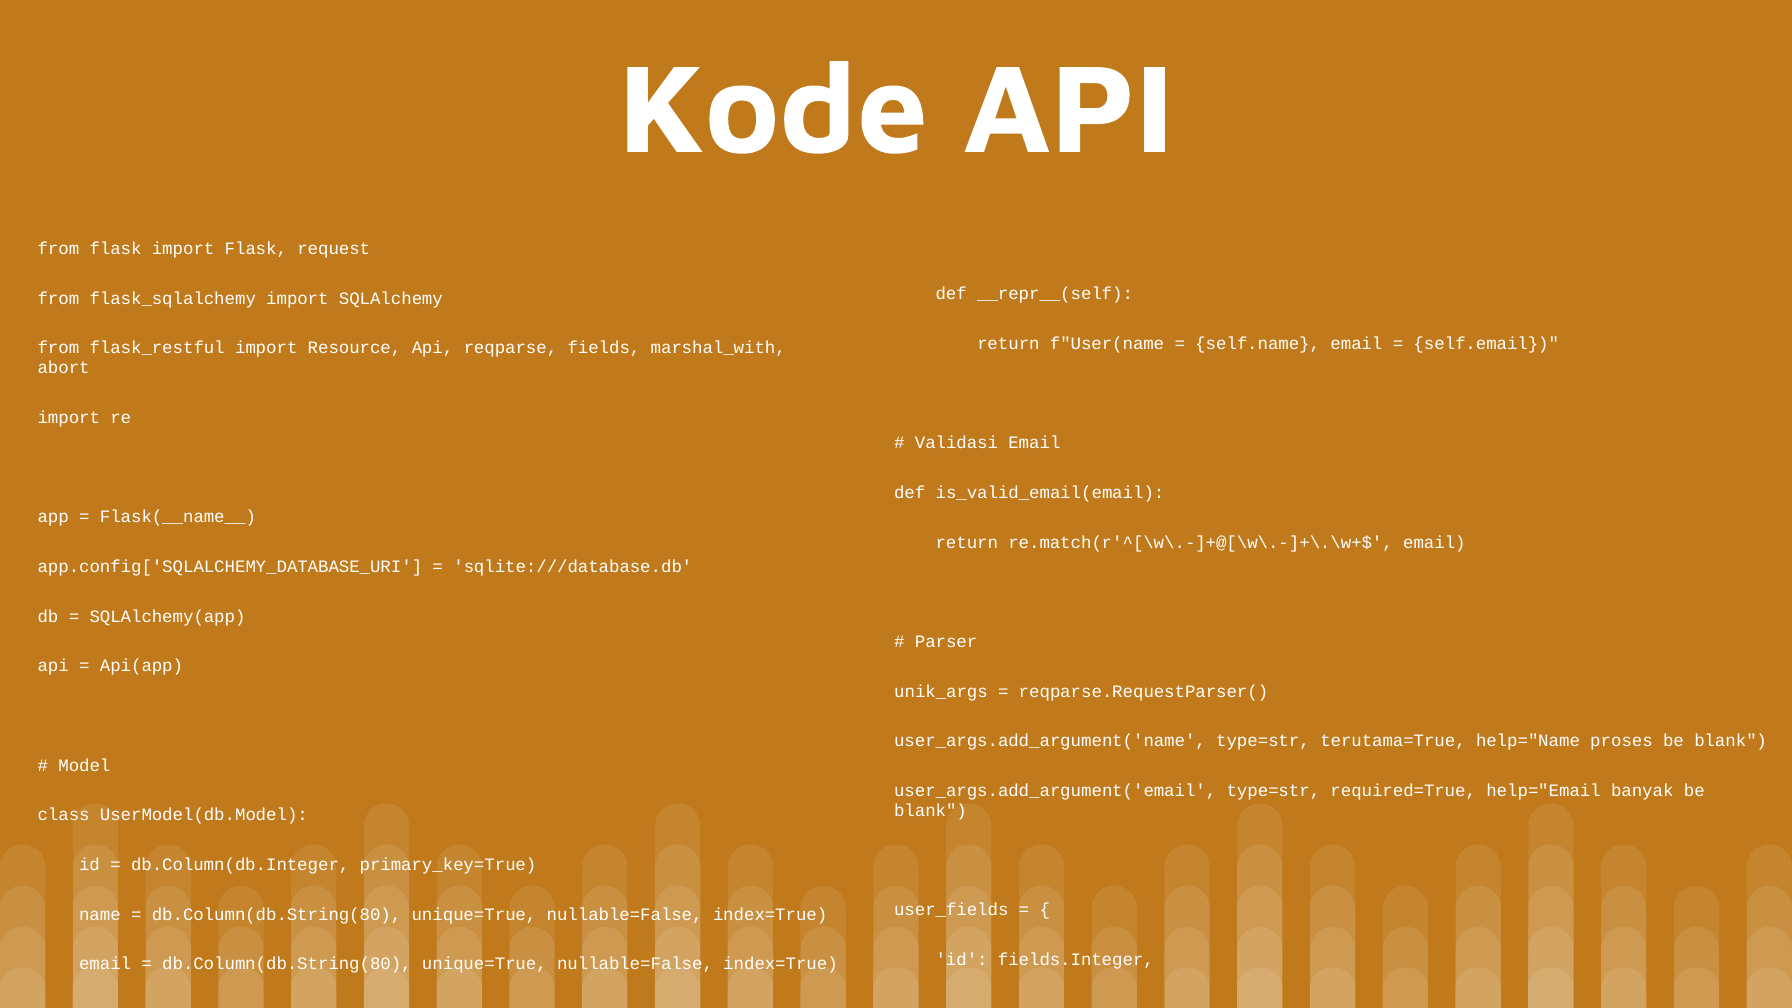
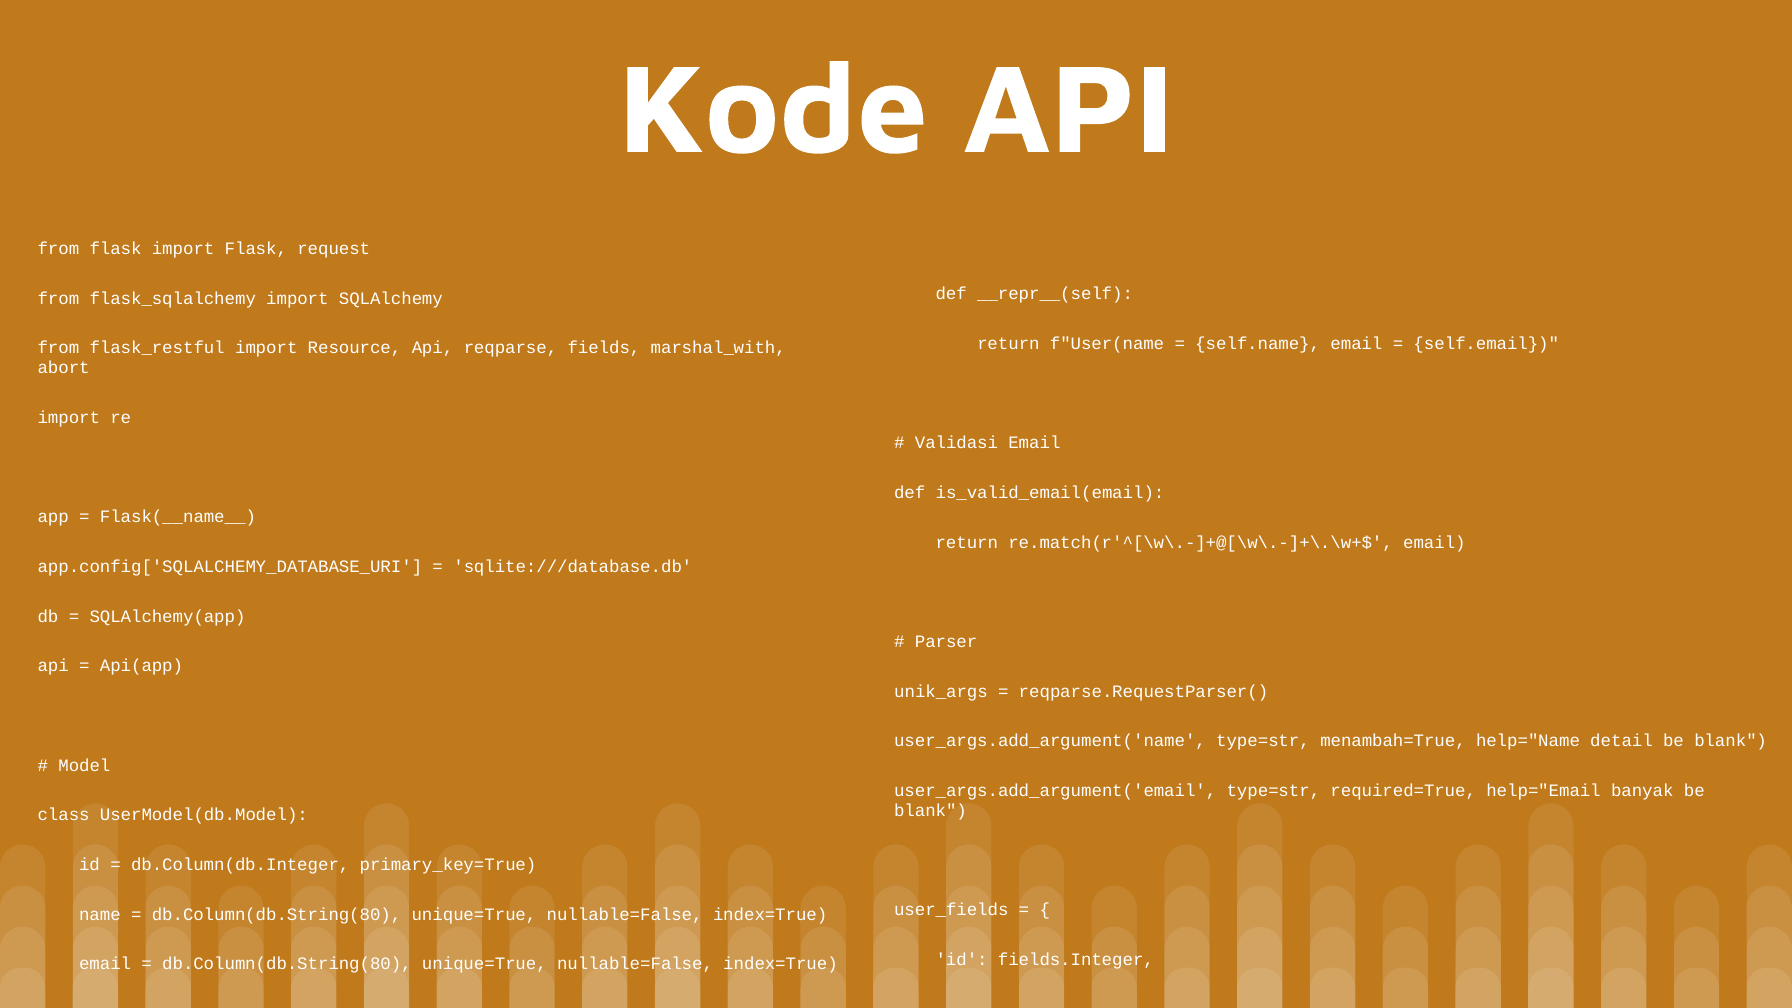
terutama=True: terutama=True -> menambah=True (1393, 741)
proses: proses -> detail (1622, 741)
